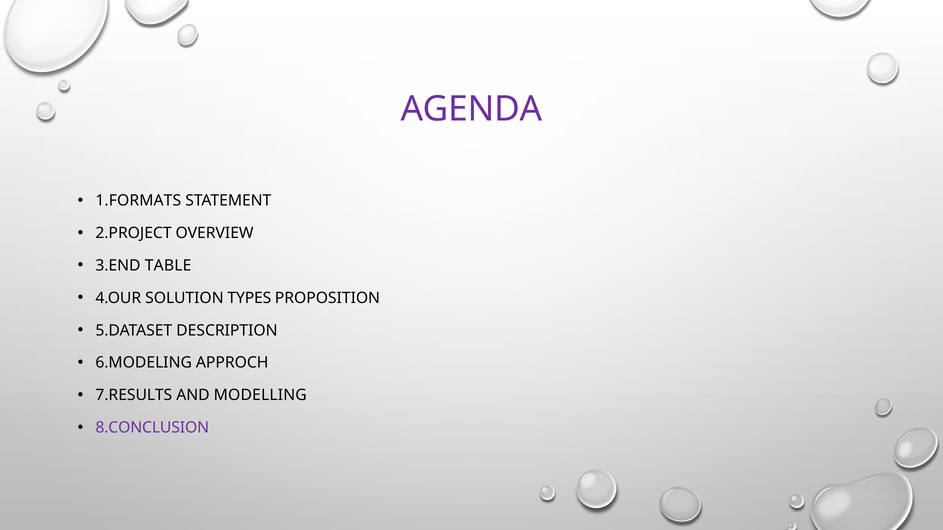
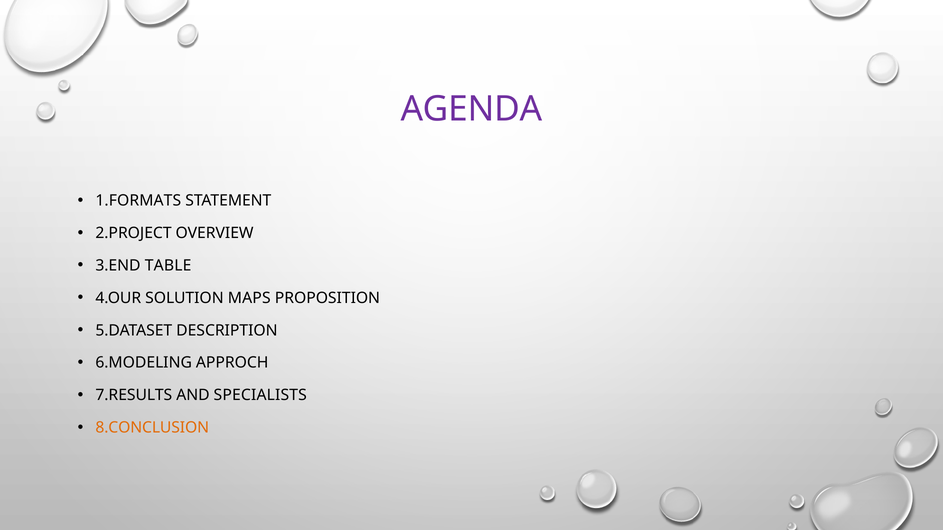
TYPES: TYPES -> MAPS (249, 298)
MODELLING: MODELLING -> SPECIALISTS (260, 396)
8.CONCLUSION colour: purple -> orange (152, 428)
